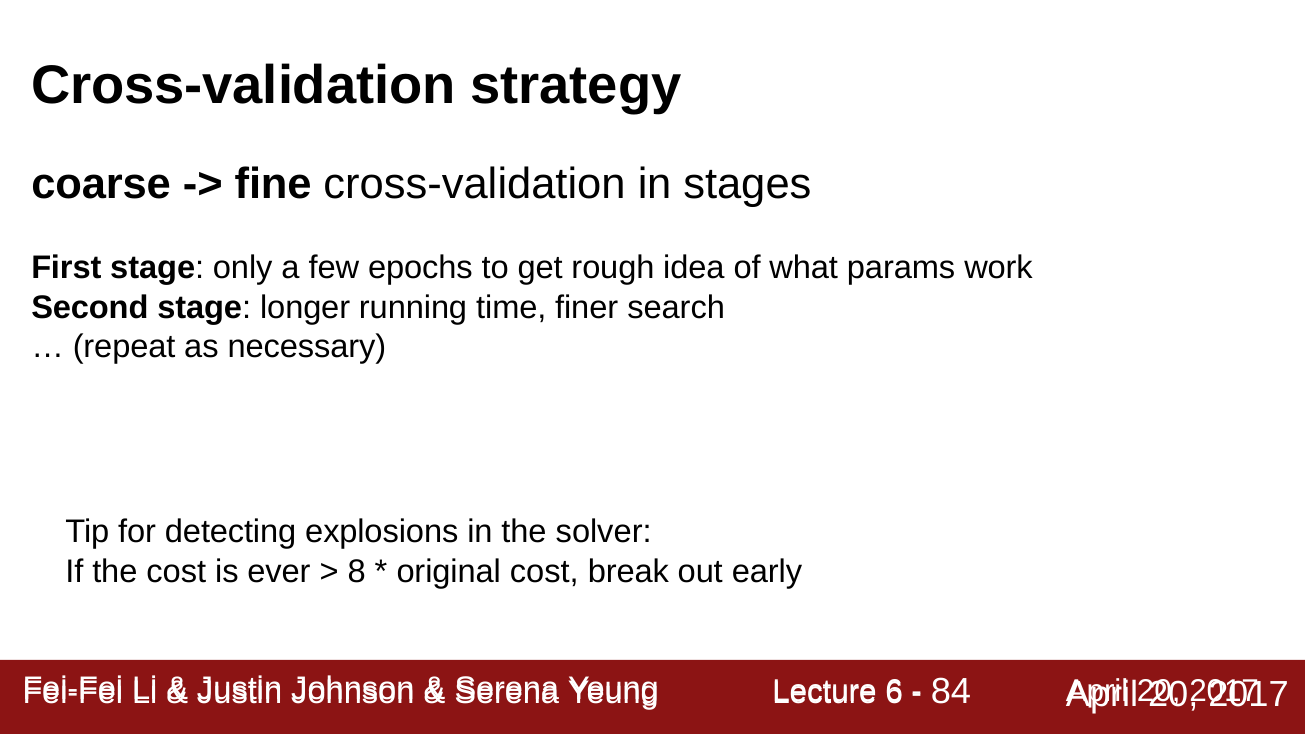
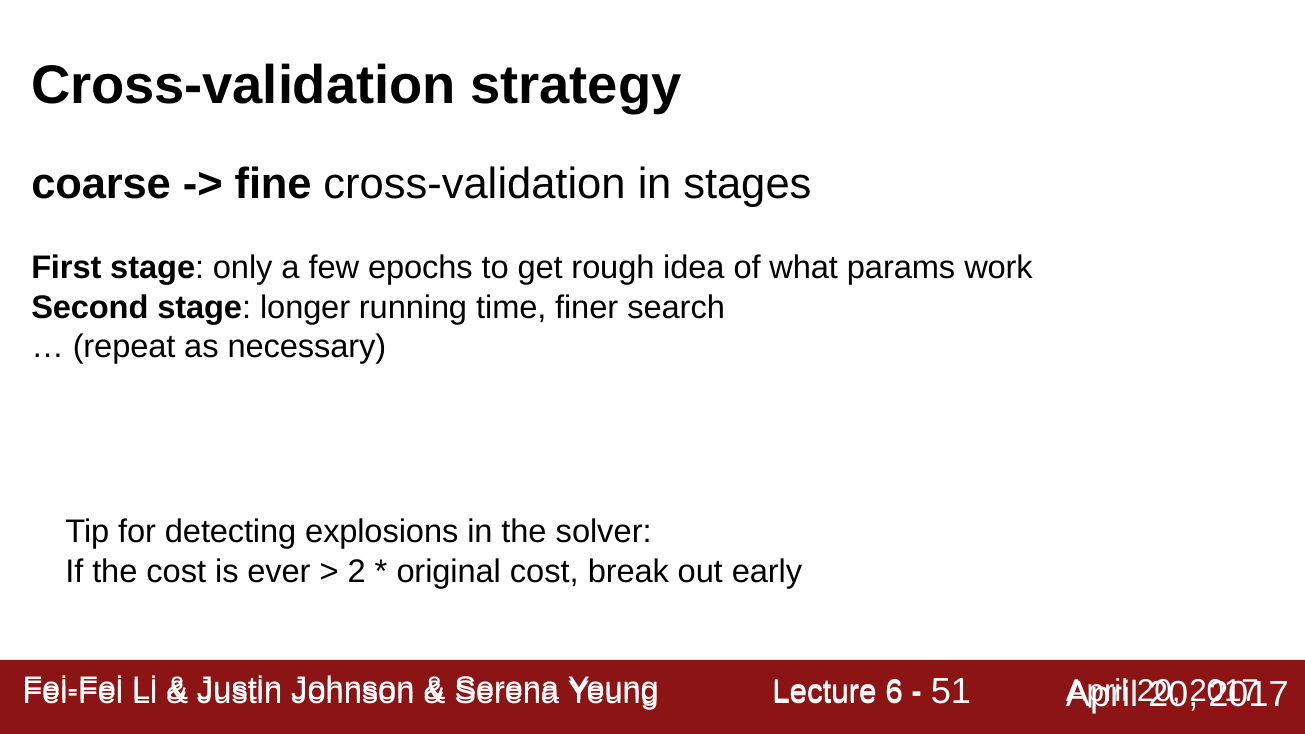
8: 8 -> 2 (357, 571)
84: 84 -> 51 (951, 692)
